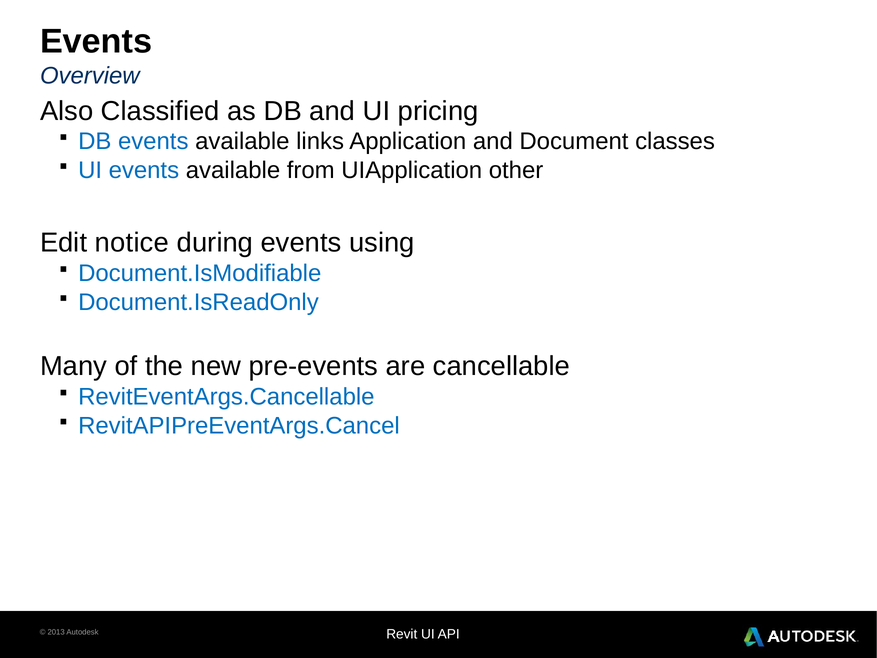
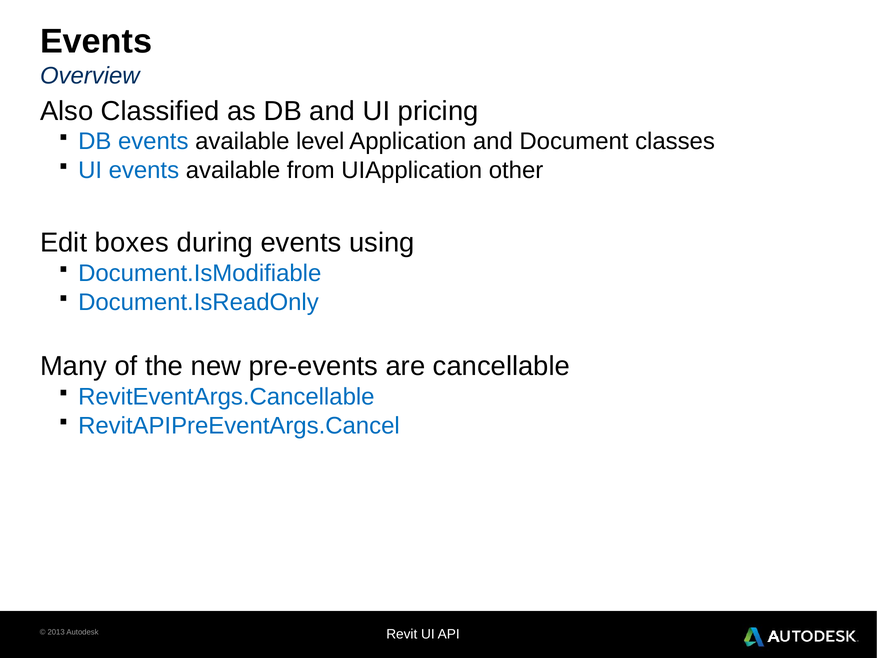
links: links -> level (320, 141)
notice: notice -> boxes (132, 243)
